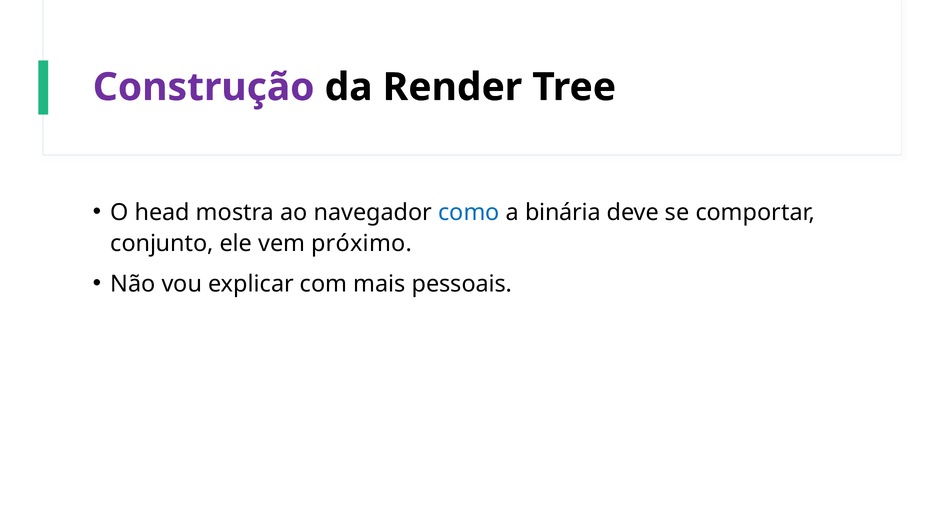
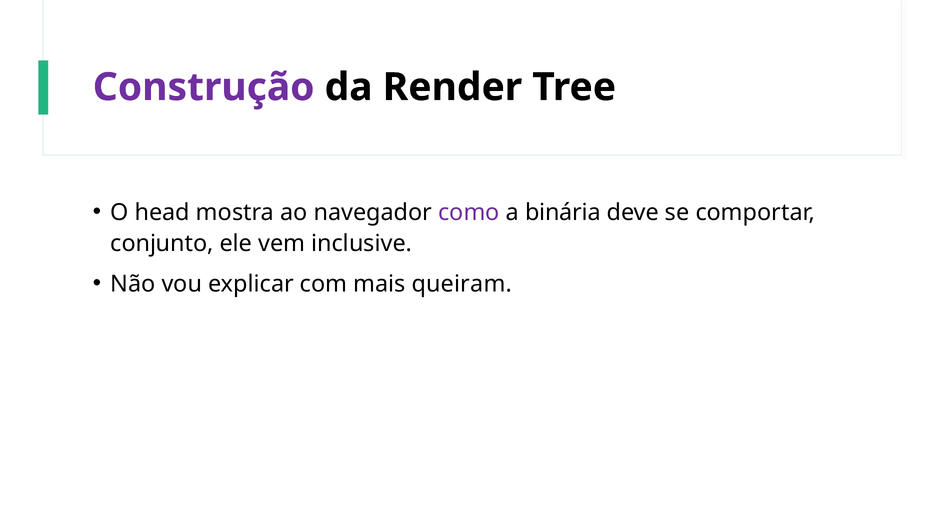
como colour: blue -> purple (469, 212)
próximo: próximo -> inclusive (362, 243)
pessoais: pessoais -> queiram (462, 284)
